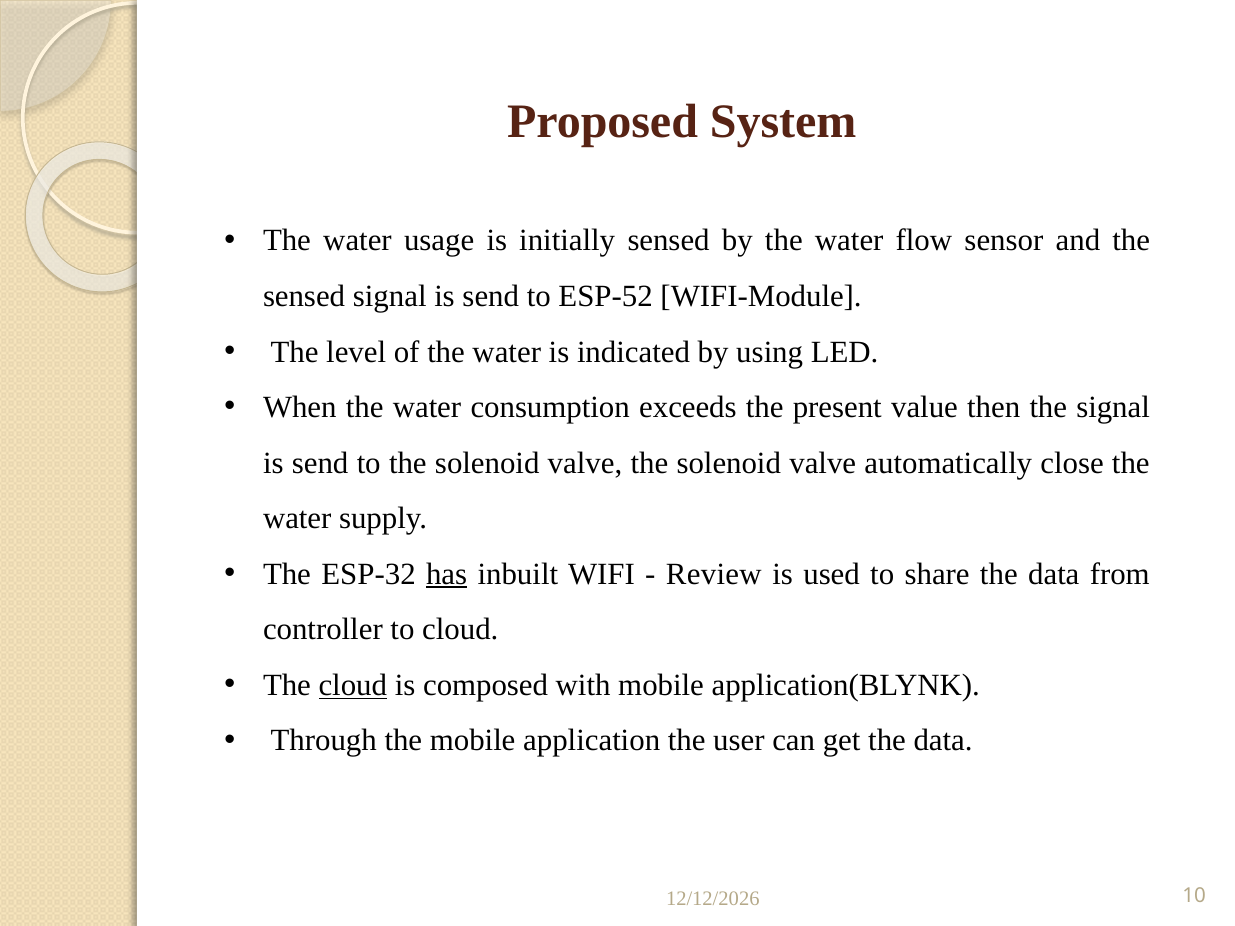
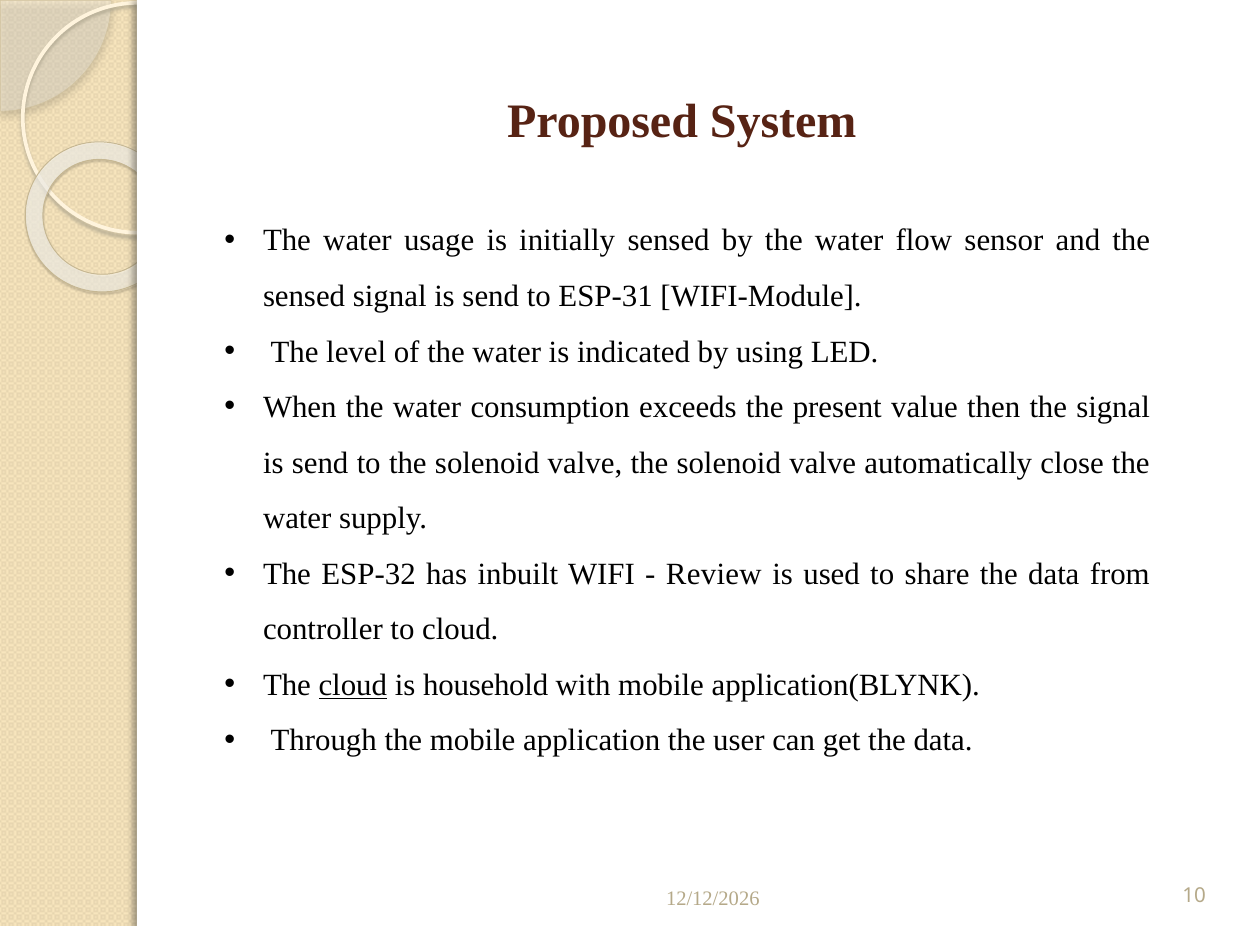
ESP-52: ESP-52 -> ESP-31 (606, 296)
has underline: present -> none (447, 574)
composed: composed -> household (486, 685)
